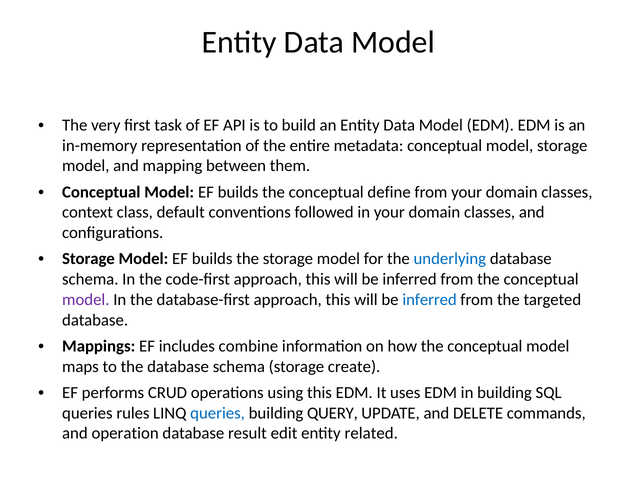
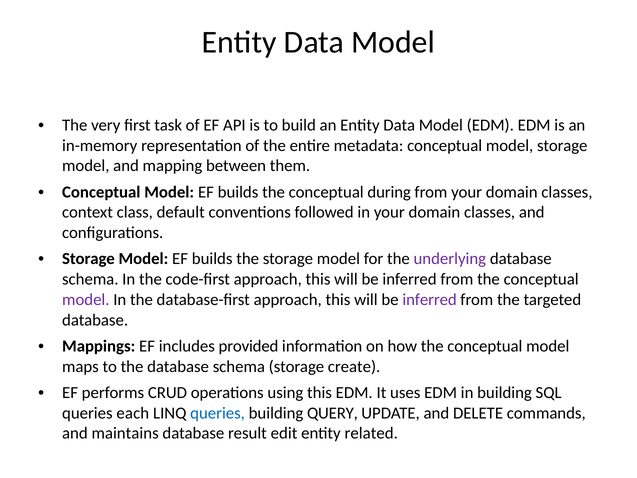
define: define -> during (389, 192)
underlying colour: blue -> purple (450, 259)
inferred colour: blue -> purple (430, 299)
combine: combine -> provided (248, 346)
rules: rules -> each (133, 413)
operation: operation -> maintains (125, 433)
